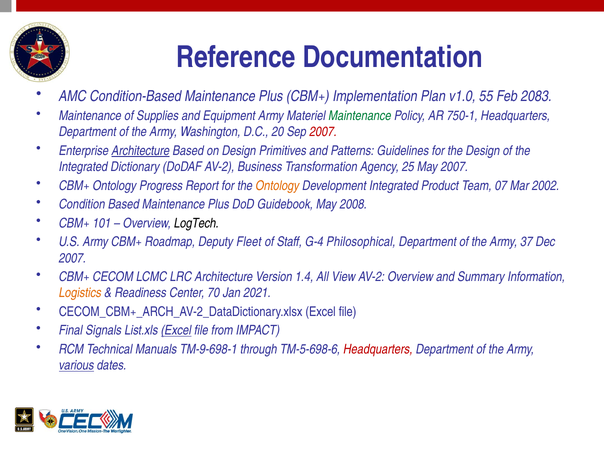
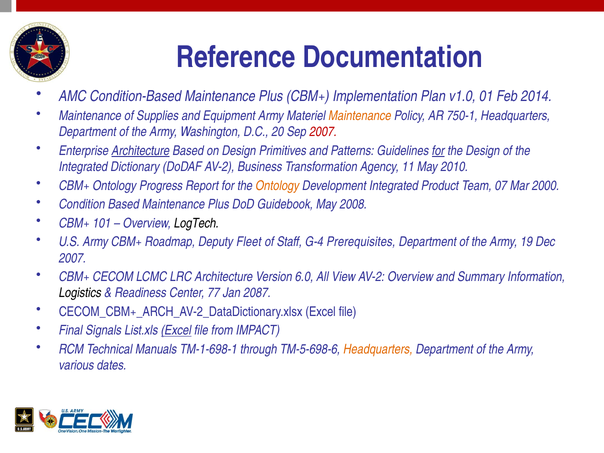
55: 55 -> 01 (486, 96)
2083: 2083 -> 2014 (536, 96)
Maintenance colour: green -> orange (360, 116)
for underline: none -> present (438, 151)
25: 25 -> 11 (408, 167)
May 2007: 2007 -> 2010 (454, 167)
2002: 2002 -> 2000 (546, 186)
Philosophical: Philosophical -> Prerequisites (361, 242)
37: 37 -> 19 (527, 242)
1.4: 1.4 -> 6.0 (304, 277)
Logistics colour: orange -> black (80, 293)
70: 70 -> 77 (214, 293)
2021: 2021 -> 2087 (257, 293)
TM-9-698-1: TM-9-698-1 -> TM-1-698-1 (209, 349)
Headquarters colour: red -> orange (378, 349)
various underline: present -> none (76, 365)
